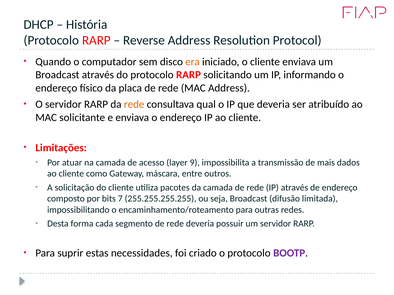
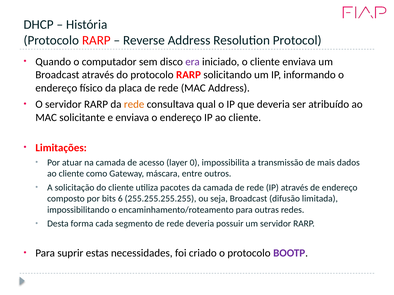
era colour: orange -> purple (193, 62)
9: 9 -> 0 (195, 163)
7: 7 -> 6 (120, 199)
